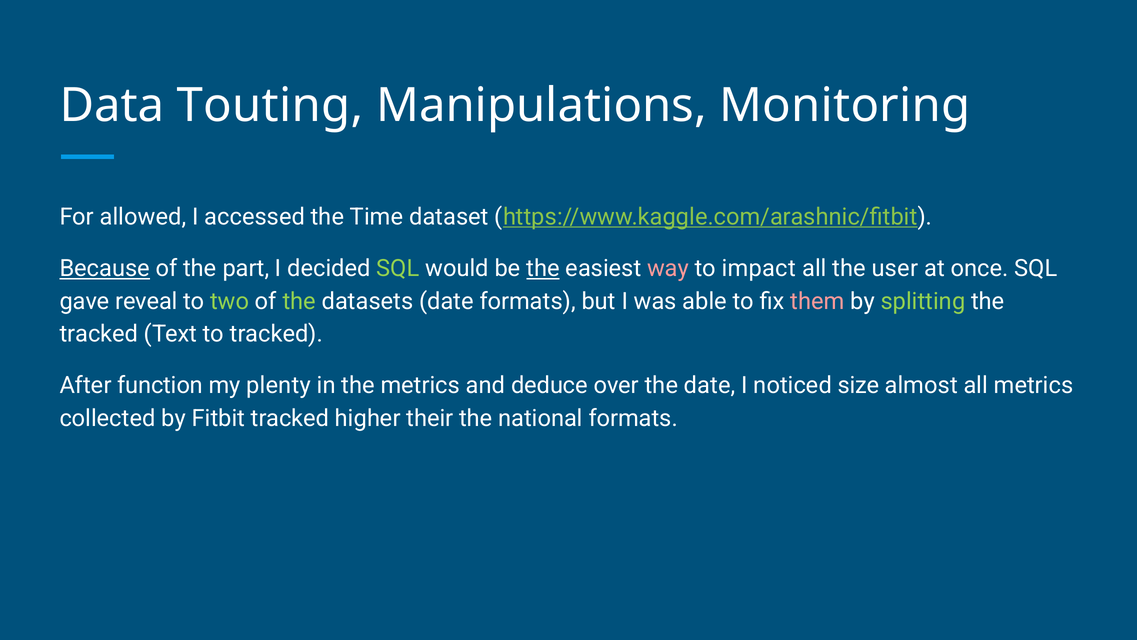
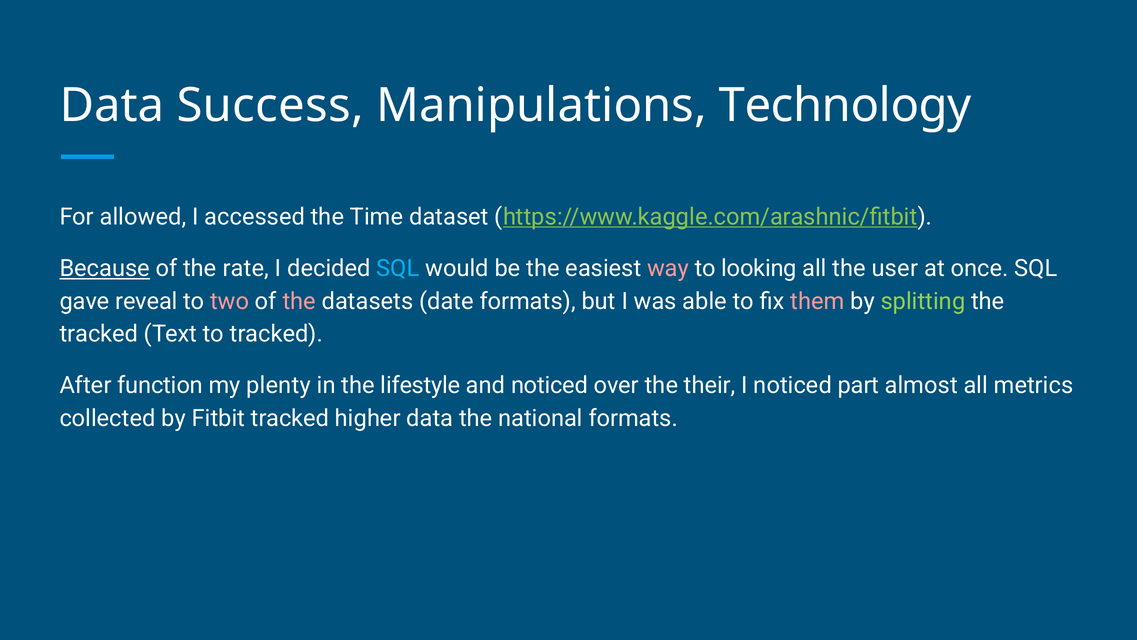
Touting: Touting -> Success (270, 106)
Monitoring: Monitoring -> Technology (845, 106)
part: part -> rate (246, 268)
SQL colour: light green -> light blue (398, 268)
the underline: present -> none (543, 268)
impact: impact -> looking (759, 268)
two colour: light green -> pink (230, 301)
the colour: light green -> pink (299, 301)
the metrics: metrics -> lifestyle (420, 385)
and deduce: deduce -> noticed (550, 385)
the date: date -> their (710, 385)
size: size -> part (858, 385)
higher their: their -> data (430, 418)
